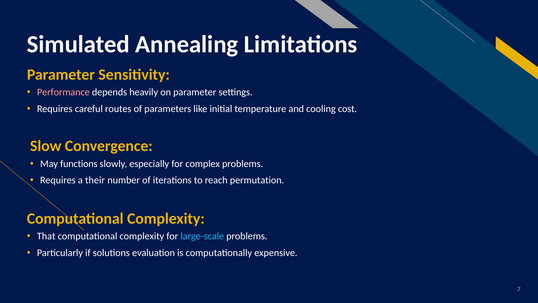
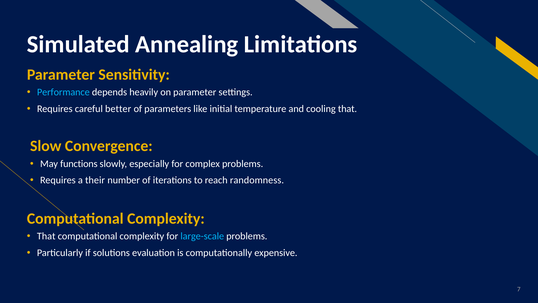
Performance colour: pink -> light blue (63, 92)
routes: routes -> better (118, 109)
cooling cost: cost -> that (347, 109)
permutation: permutation -> randomness (257, 180)
